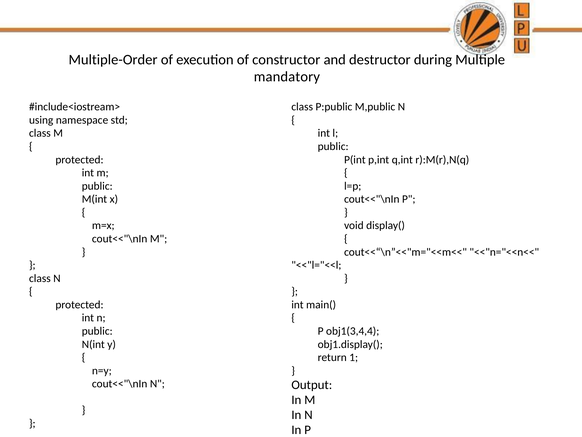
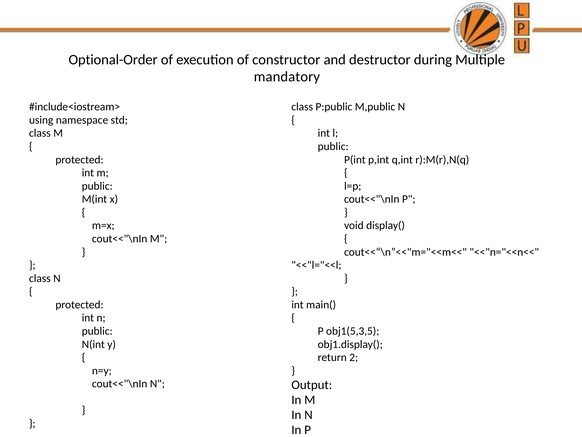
Multiple-Order: Multiple-Order -> Optional-Order (113, 60)
obj1(3,4,4: obj1(3,4,4 -> obj1(5,3,5 (353, 331)
1: 1 -> 2 (354, 357)
